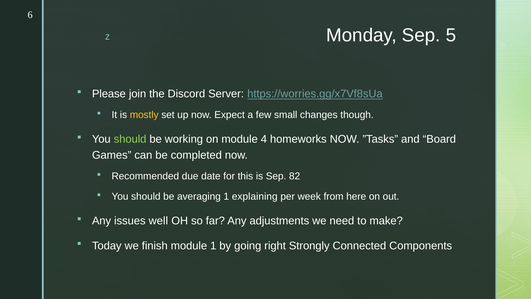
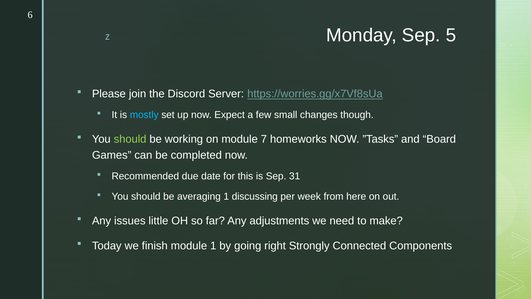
mostly colour: yellow -> light blue (144, 115)
4: 4 -> 7 (264, 139)
82: 82 -> 31 (295, 176)
explaining: explaining -> discussing (255, 196)
well: well -> little (158, 221)
